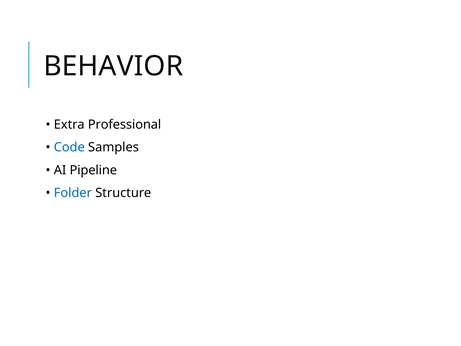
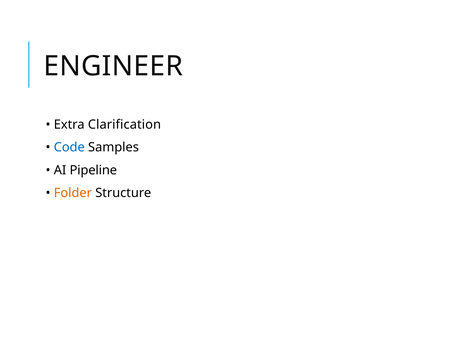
BEHAVIOR: BEHAVIOR -> ENGINEER (113, 66)
Professional: Professional -> Clarification (124, 124)
Folder colour: blue -> orange (73, 193)
